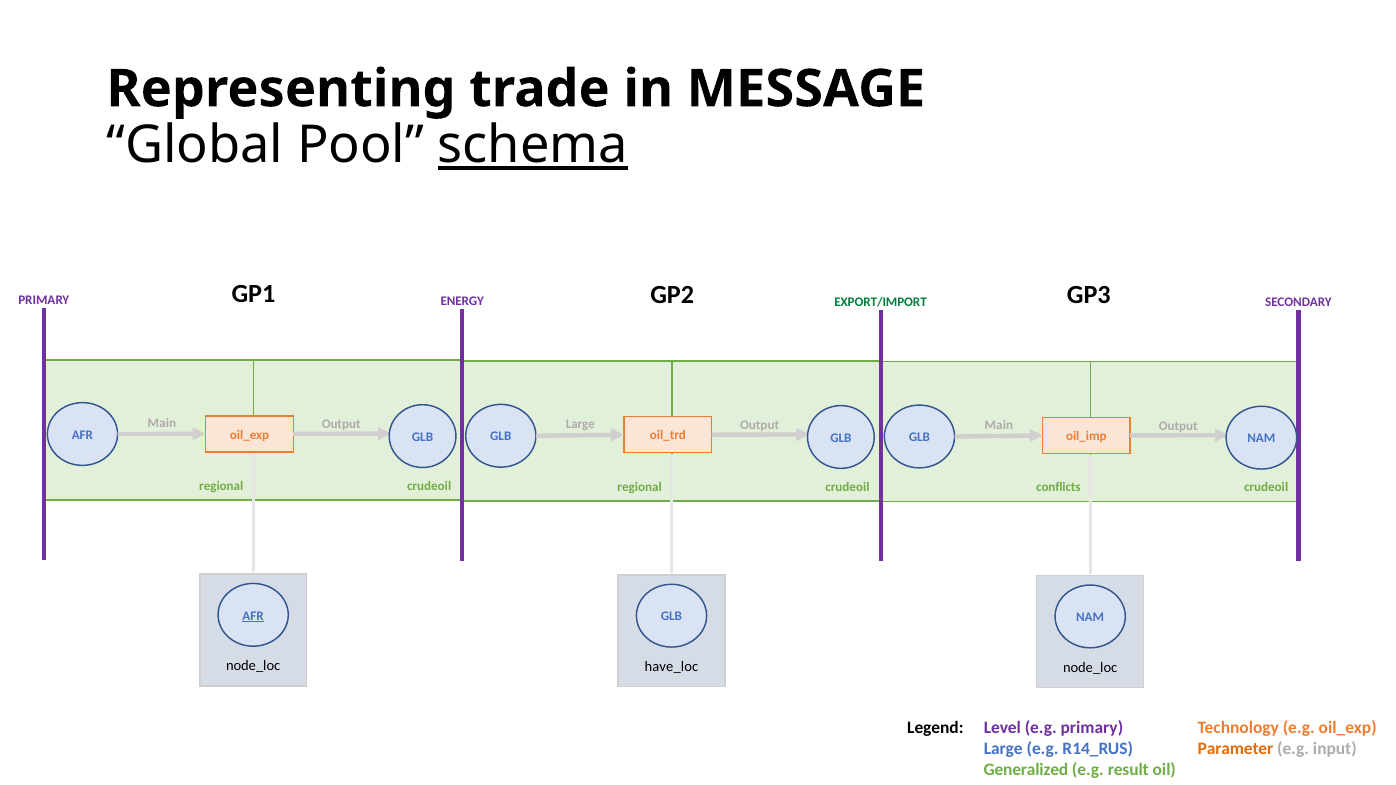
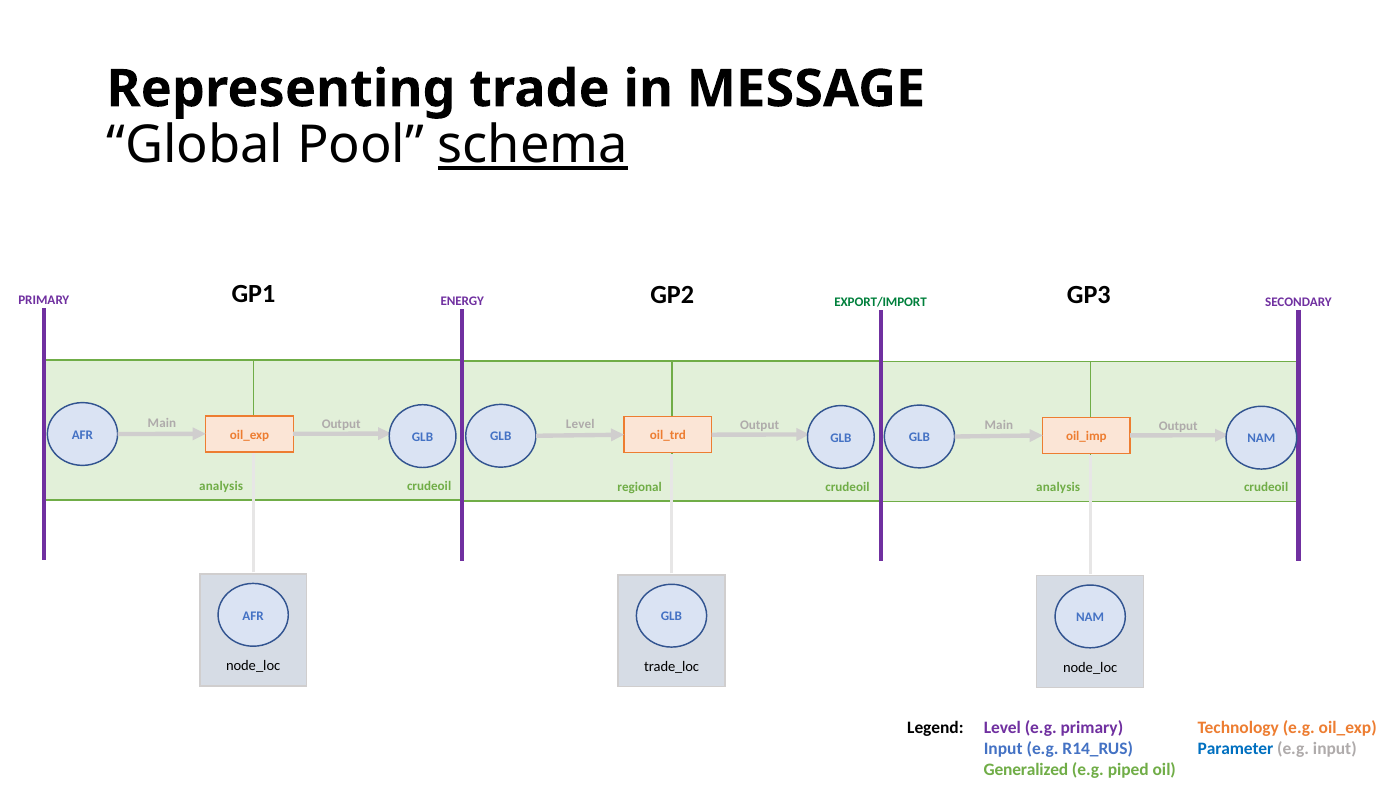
Large: Large -> Level (580, 425)
regional: regional -> analysis (221, 486)
conflicts: conflicts -> analysis (1058, 488)
AFR underline: present -> none (253, 616)
have_loc: have_loc -> trade_loc (672, 667)
Large: Large -> Input (1003, 749)
Parameter colour: orange -> blue (1235, 749)
result: result -> piped (1128, 770)
